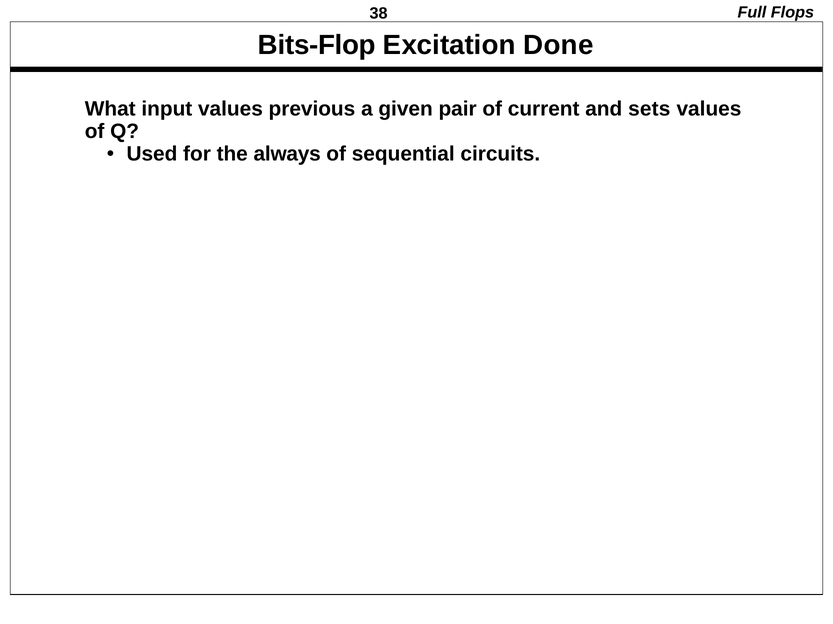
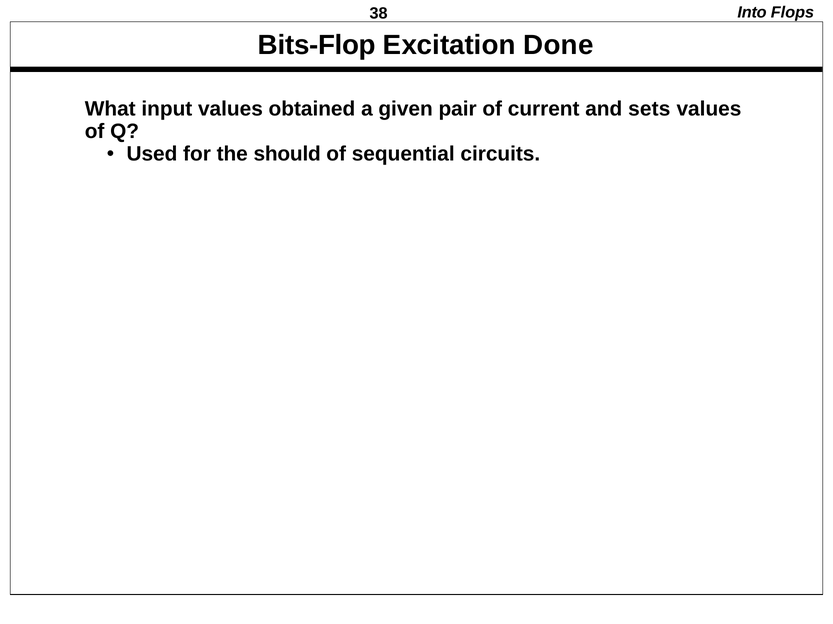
Full: Full -> Into (752, 13)
previous: previous -> obtained (312, 109)
always: always -> should (287, 154)
